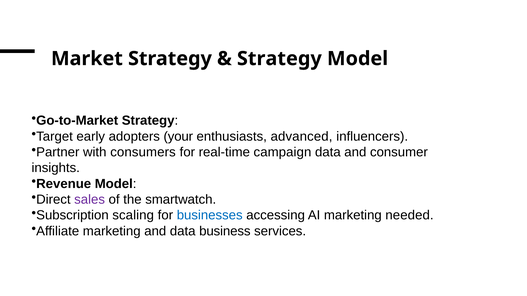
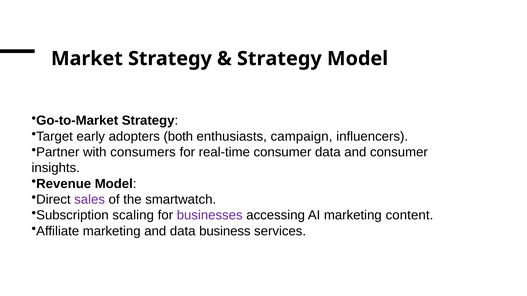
your: your -> both (178, 137)
advanced: advanced -> campaign (302, 137)
real-time campaign: campaign -> consumer (283, 152)
businesses colour: blue -> purple (210, 216)
needed: needed -> content (409, 216)
